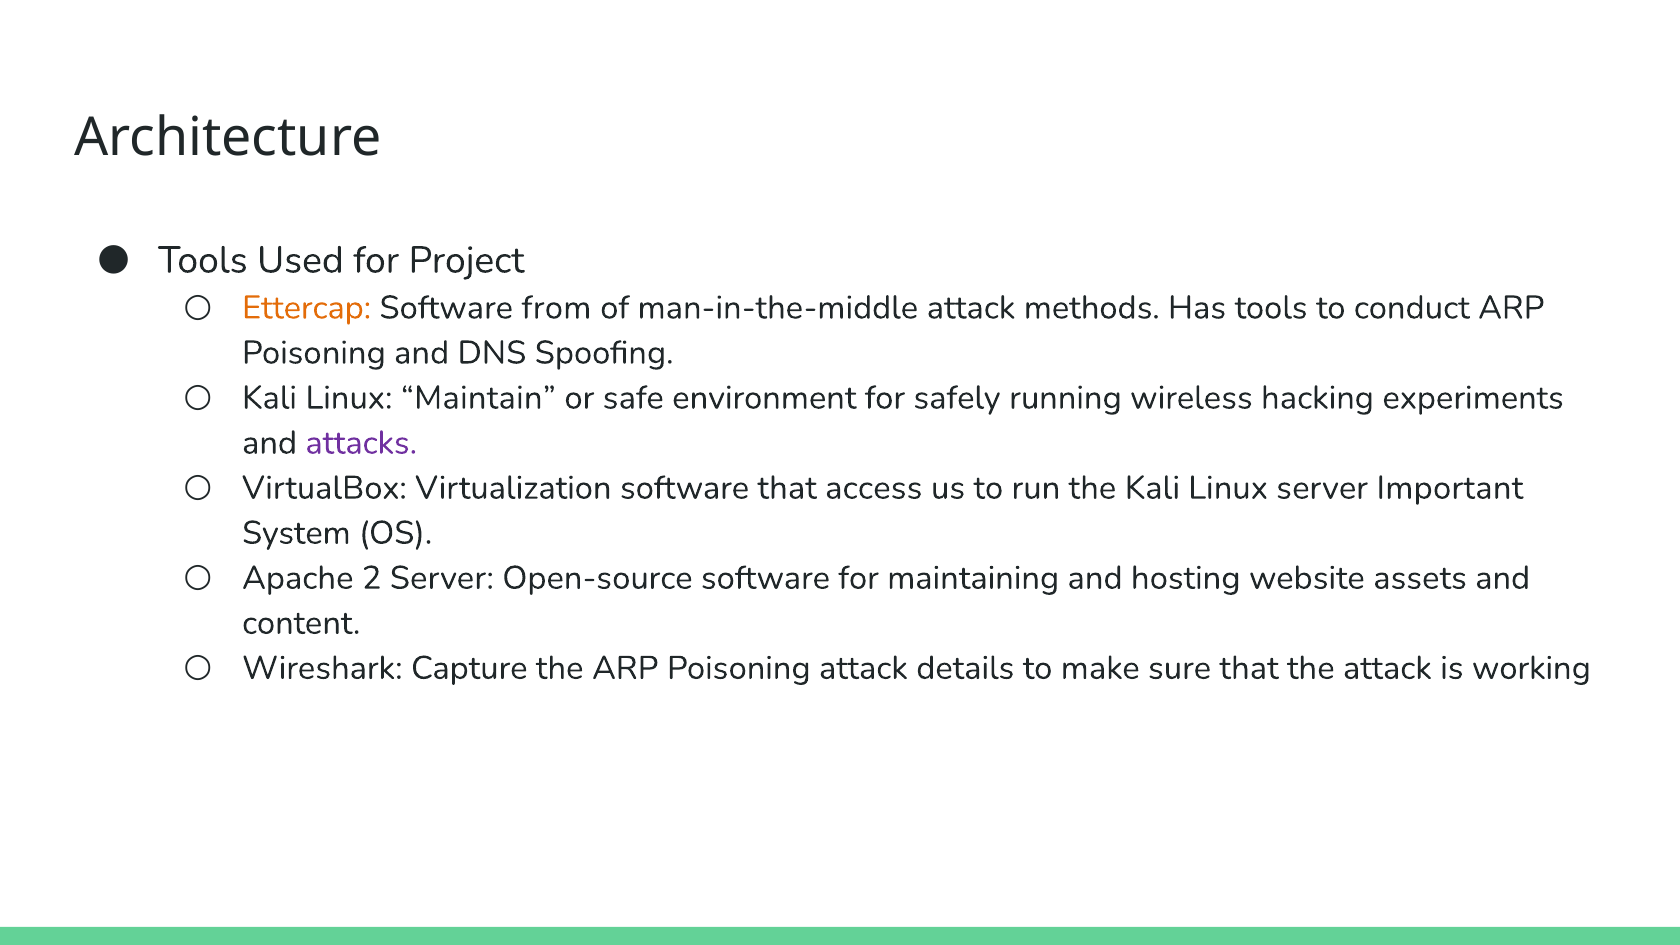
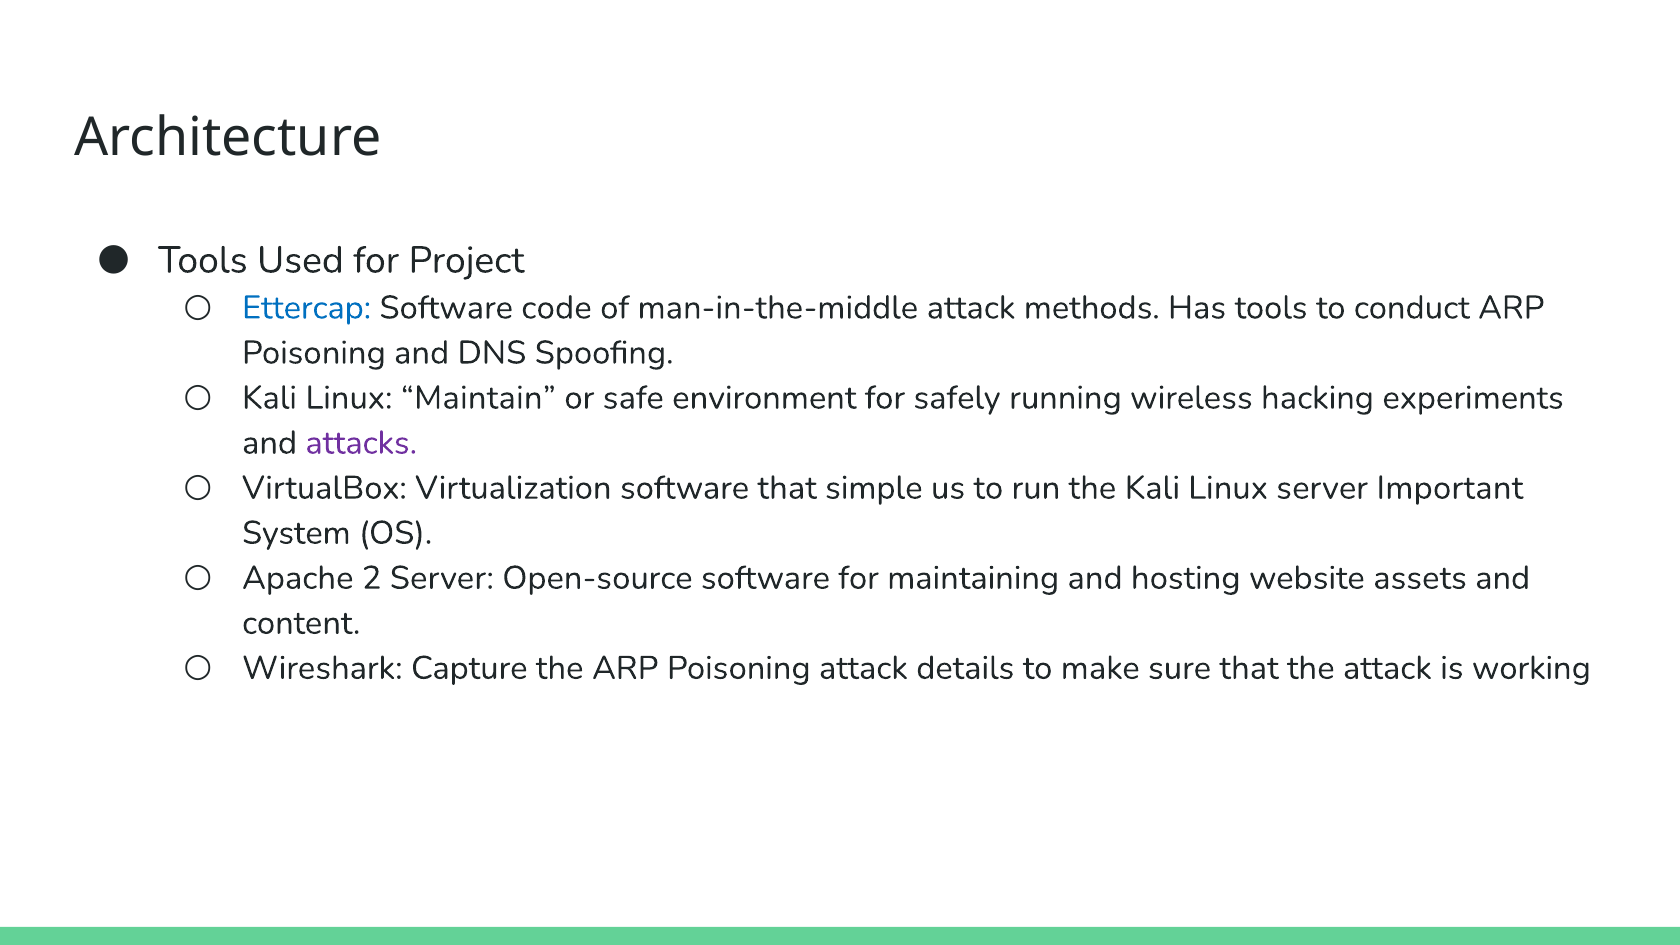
Ettercap colour: orange -> blue (307, 308)
from: from -> code (556, 308)
access: access -> simple (874, 488)
